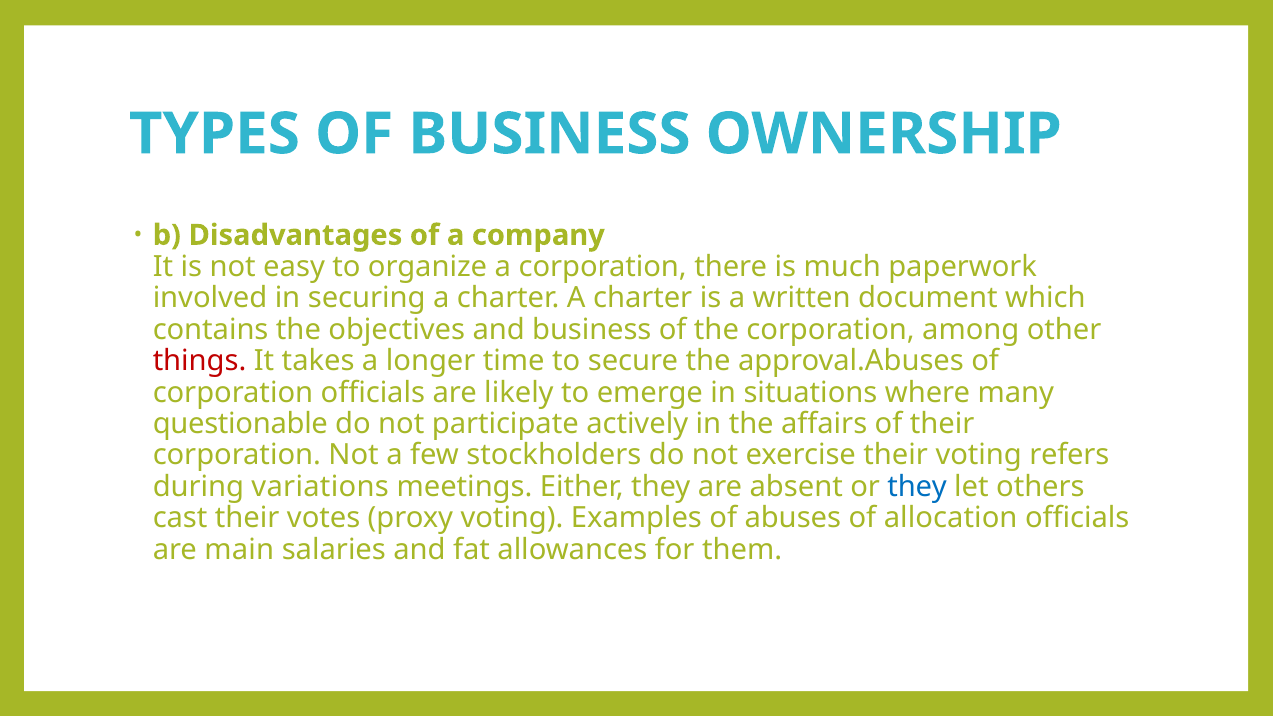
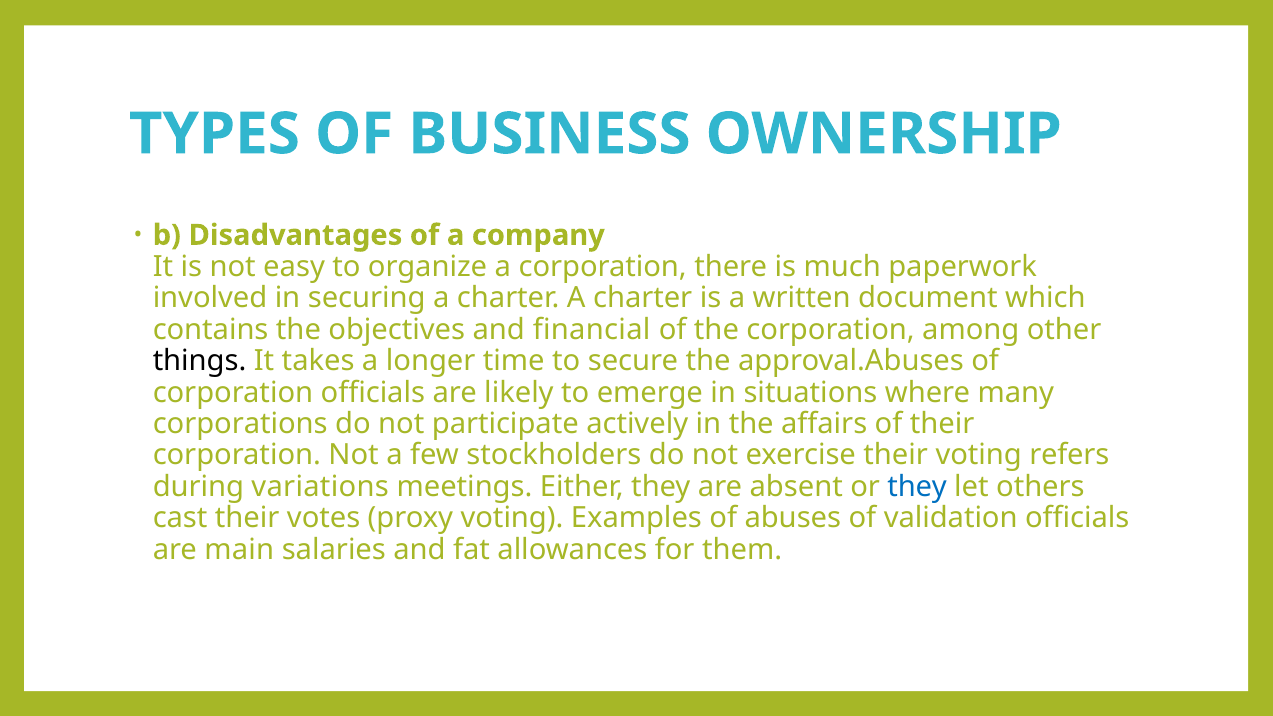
and business: business -> financial (592, 330)
things colour: red -> black (200, 361)
questionable: questionable -> corporations (240, 424)
allocation: allocation -> validation (951, 518)
